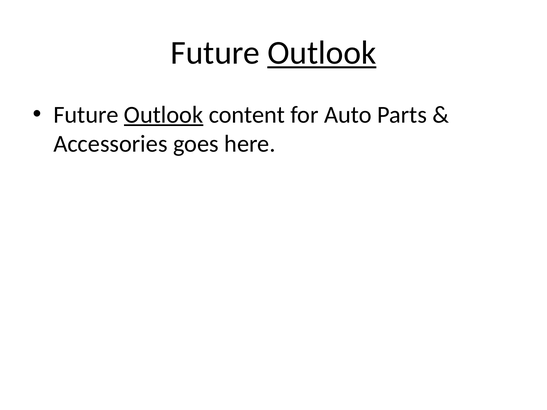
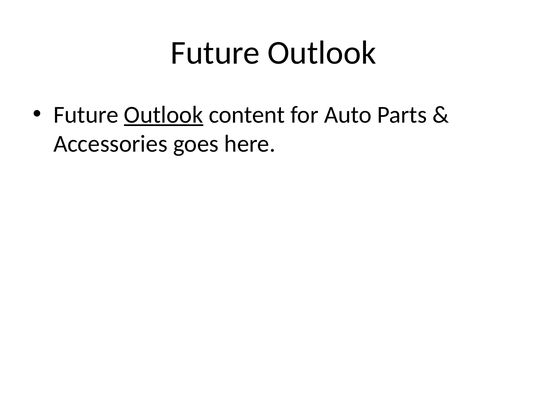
Outlook underline: present -> none (322, 53)
